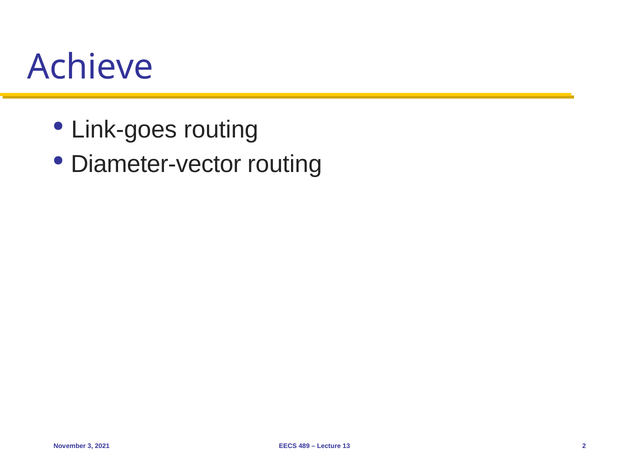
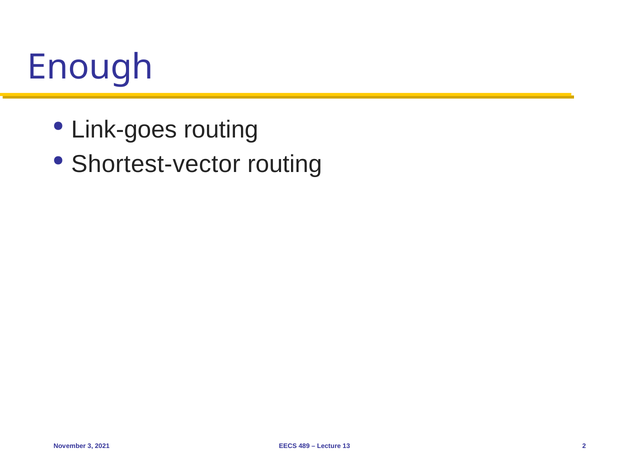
Achieve: Achieve -> Enough (90, 67)
Diameter-vector: Diameter-vector -> Shortest-vector (156, 164)
